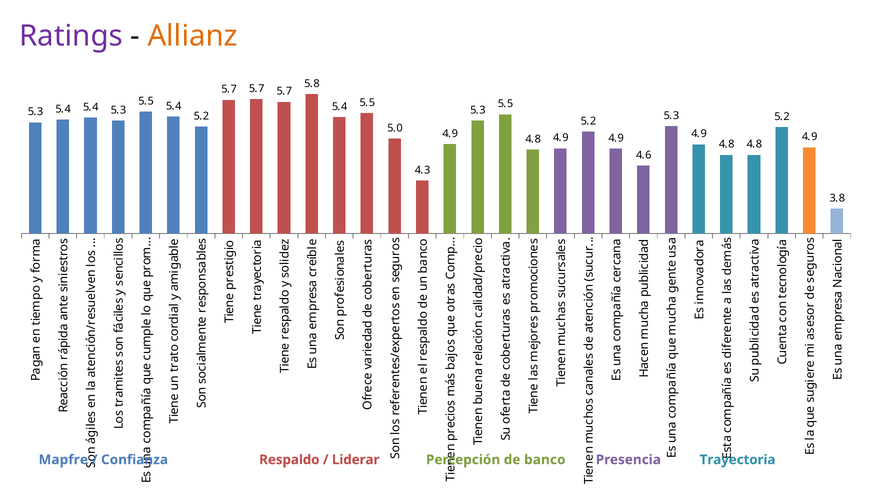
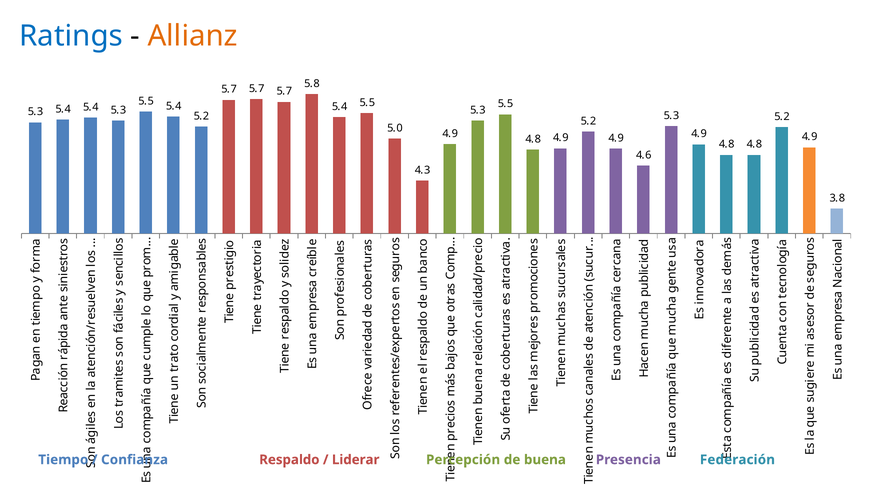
Ratings colour: purple -> blue (71, 36)
Mapfre: Mapfre -> Tiempo (63, 460)
banco: banco -> buena (545, 460)
Trayectoria: Trayectoria -> Federación (737, 460)
